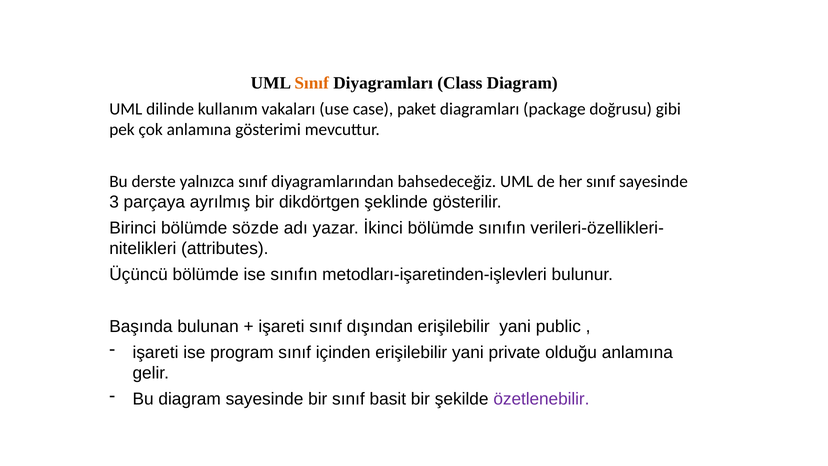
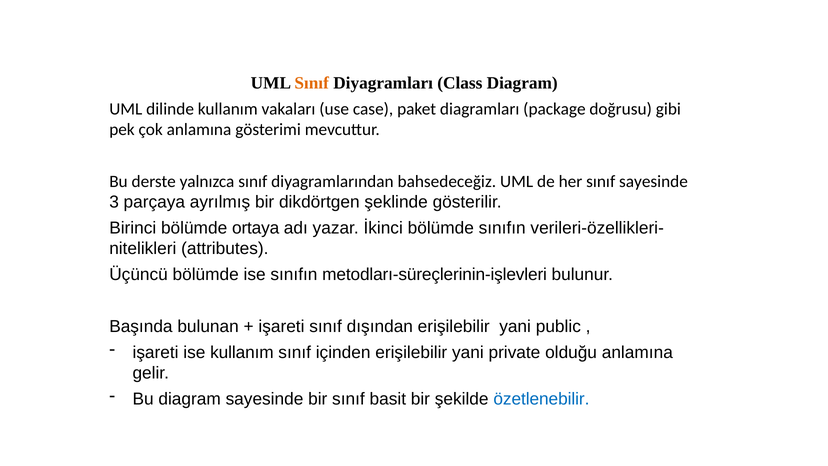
sözde: sözde -> ortaya (256, 228)
metodları-işaretinden-işlevleri: metodları-işaretinden-işlevleri -> metodları-süreçlerinin-işlevleri (435, 274)
ise program: program -> kullanım (242, 352)
özetlenebilir colour: purple -> blue (541, 399)
